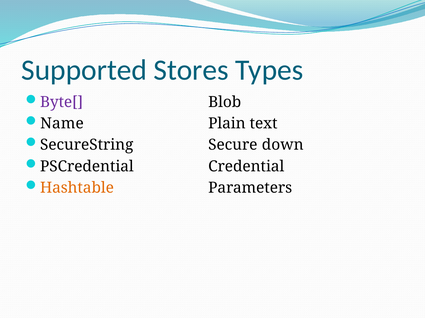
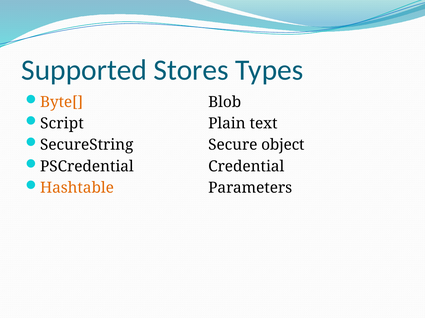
Byte[ colour: purple -> orange (62, 102)
Name: Name -> Script (62, 124)
down: down -> object (283, 145)
